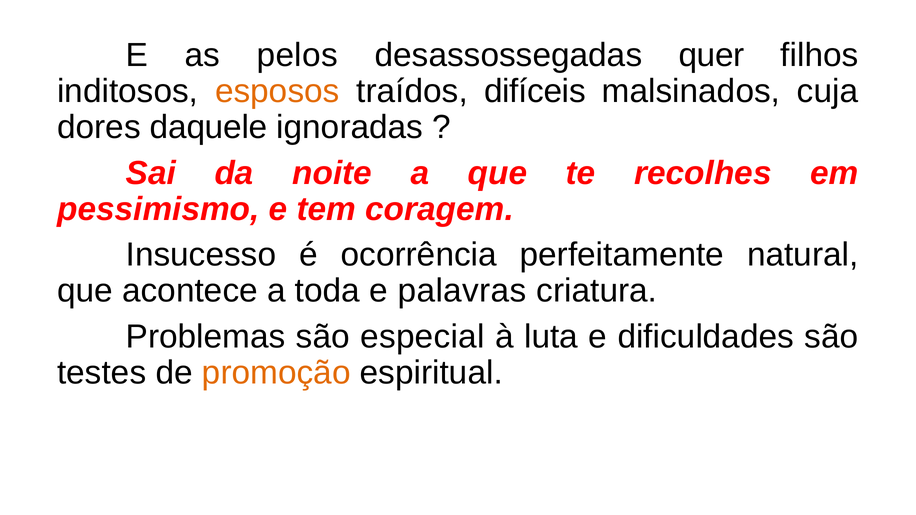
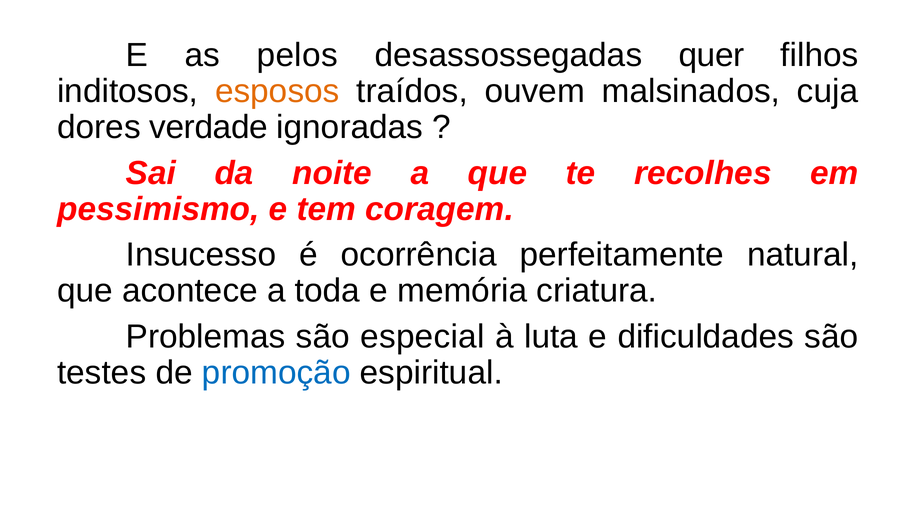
difíceis: difíceis -> ouvem (535, 91)
daquele: daquele -> verdade (209, 128)
palavras: palavras -> memória (462, 291)
promoção colour: orange -> blue (276, 373)
